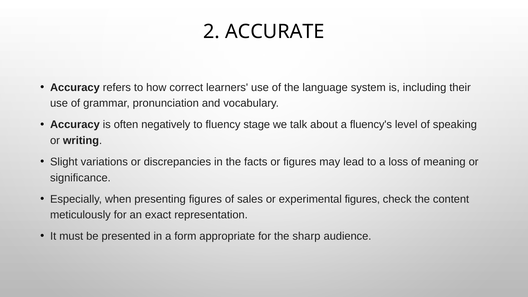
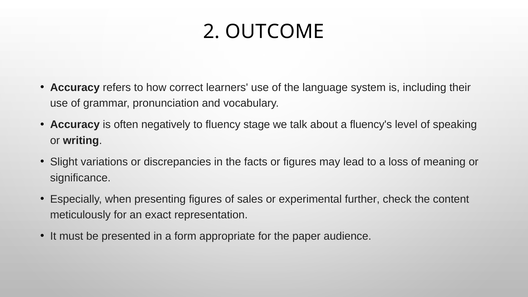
ACCURATE: ACCURATE -> OUTCOME (275, 32)
experimental figures: figures -> further (362, 199)
sharp: sharp -> paper (306, 236)
